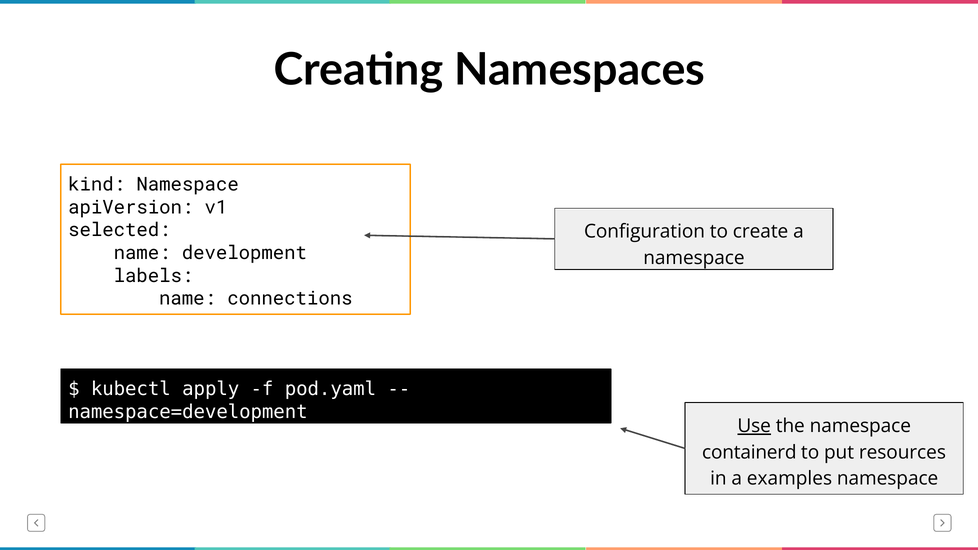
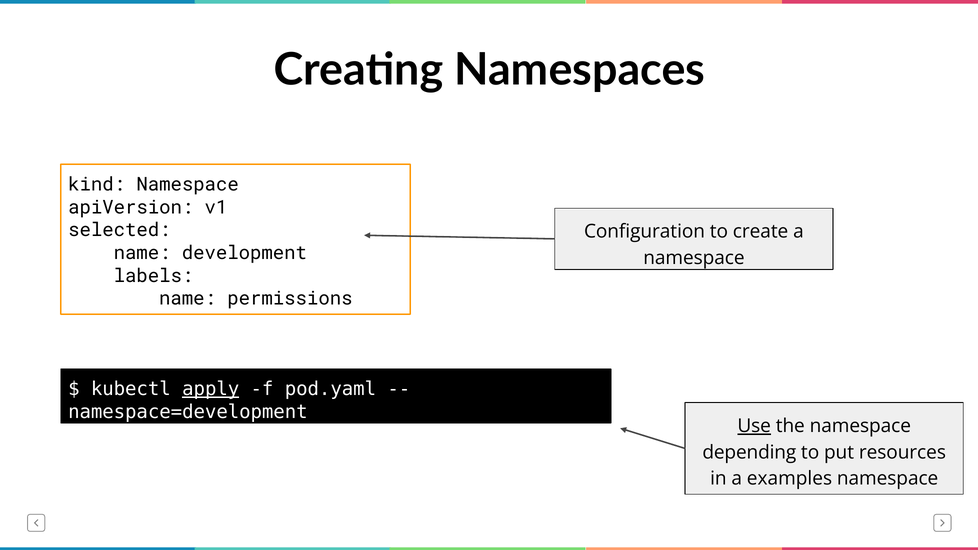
connections: connections -> permissions (290, 299)
apply underline: none -> present (211, 389)
containerd: containerd -> depending (749, 452)
